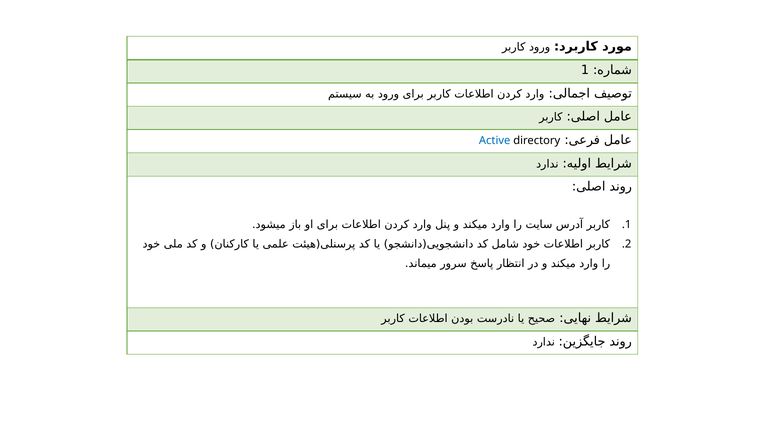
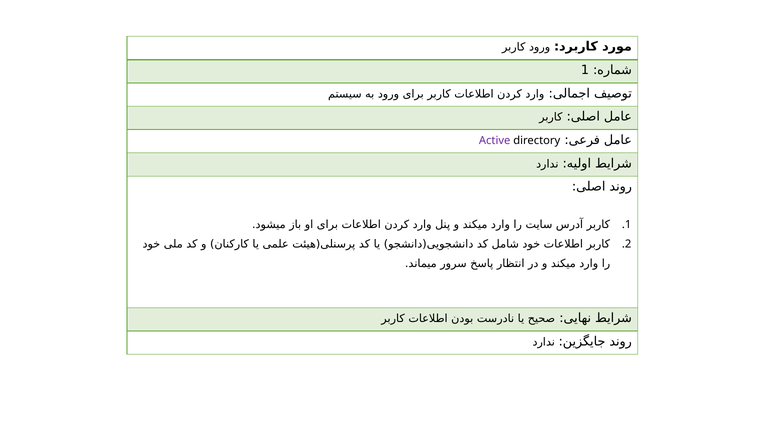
Active colour: blue -> purple (495, 141)
